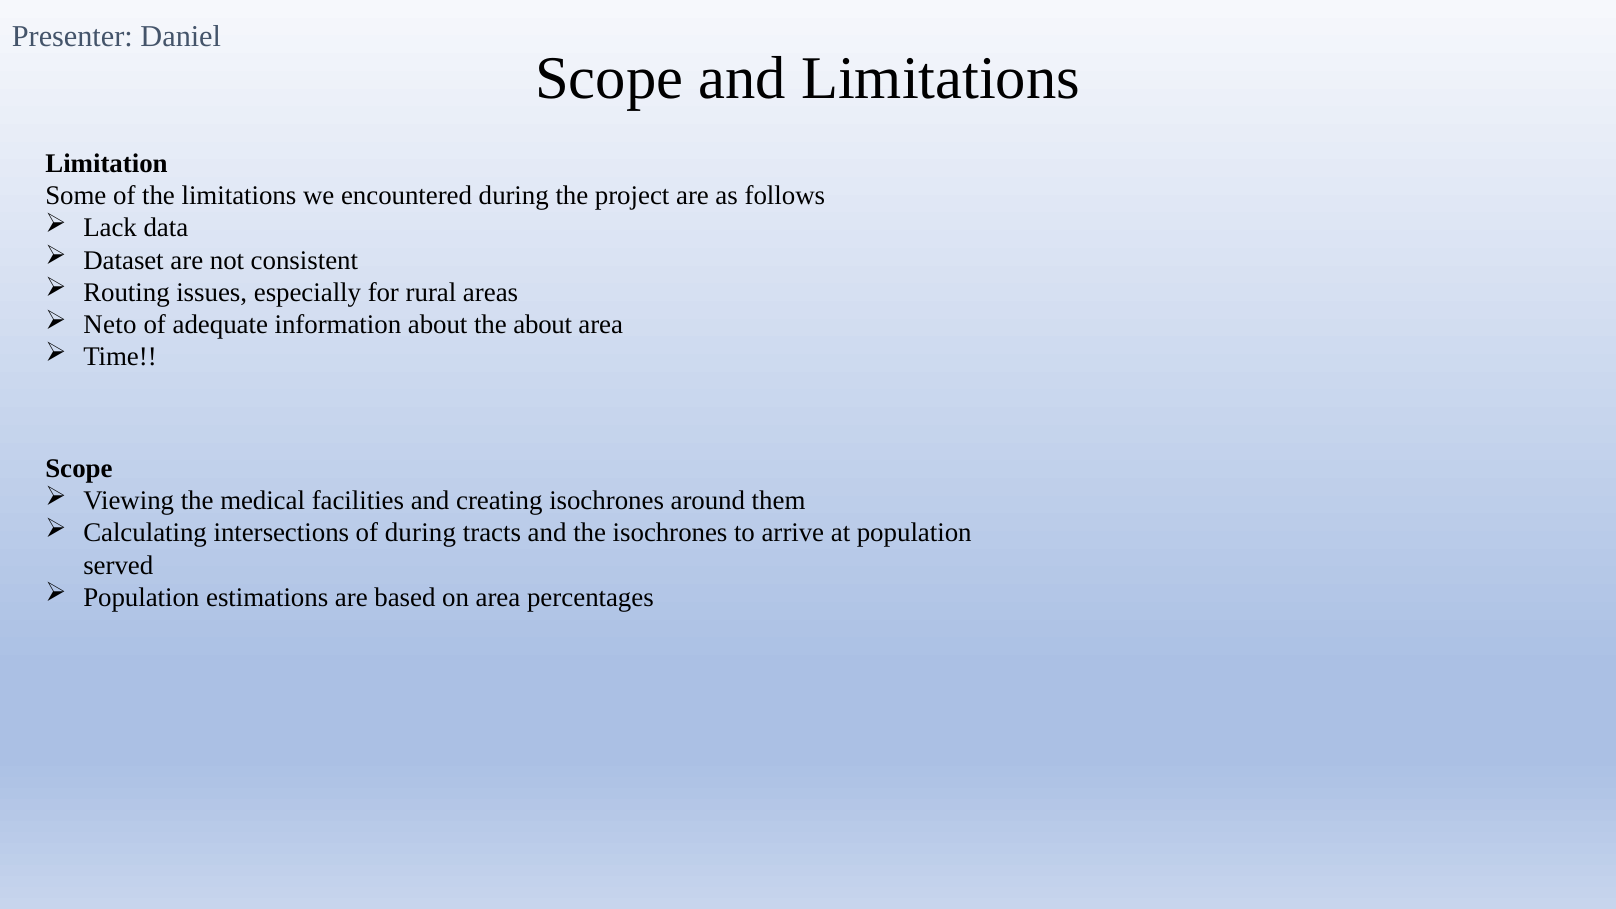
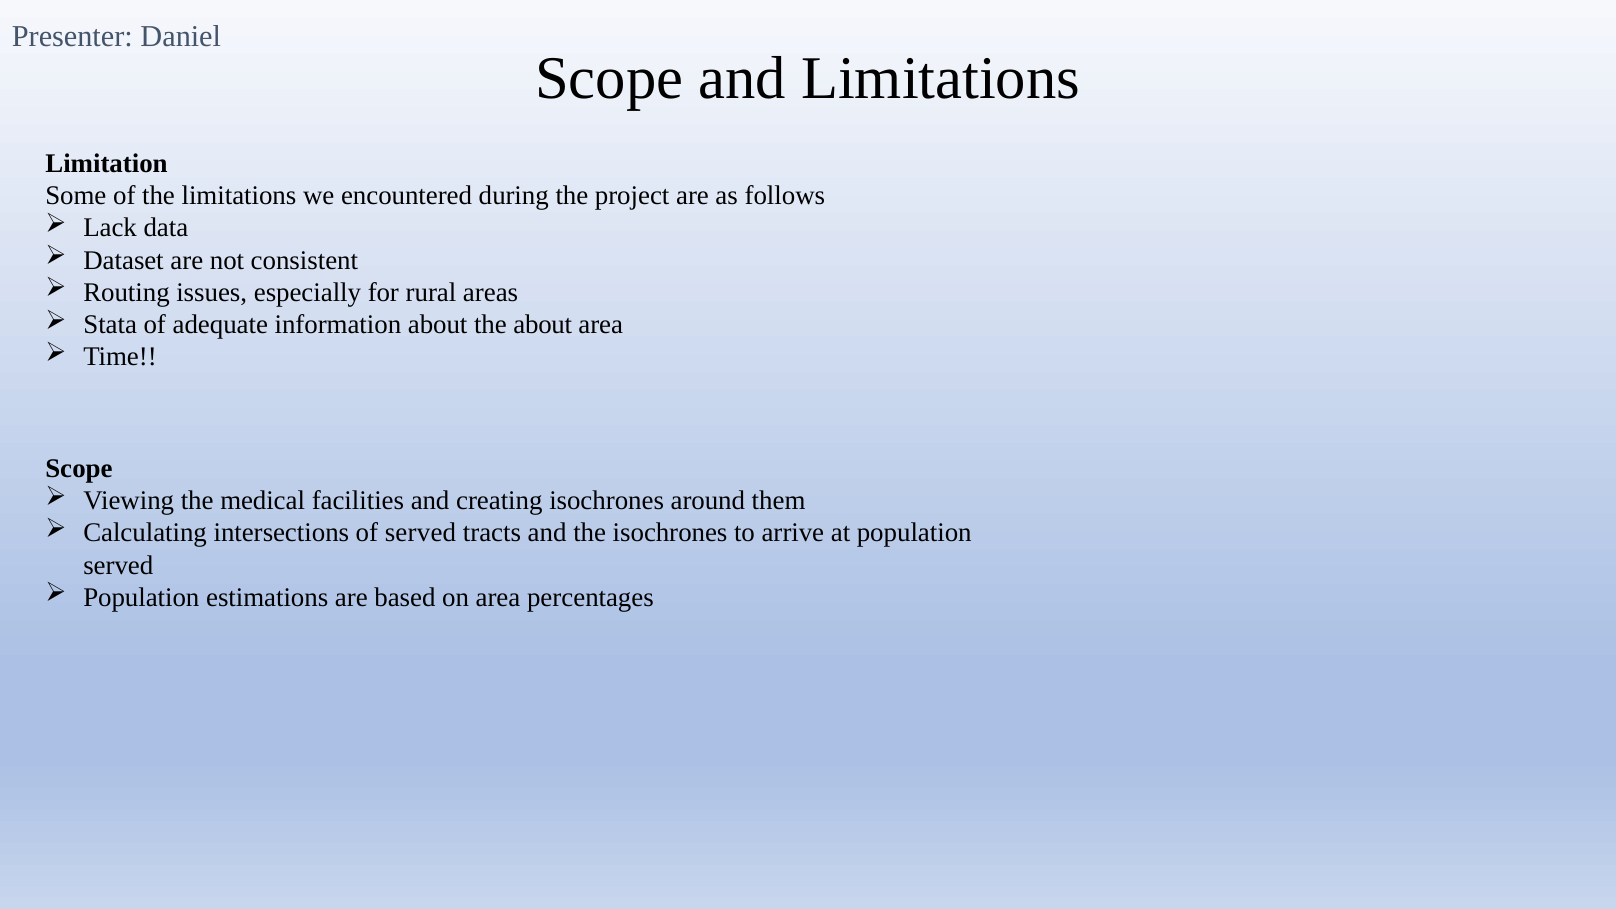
Neto: Neto -> Stata (110, 325)
of during: during -> served (420, 533)
